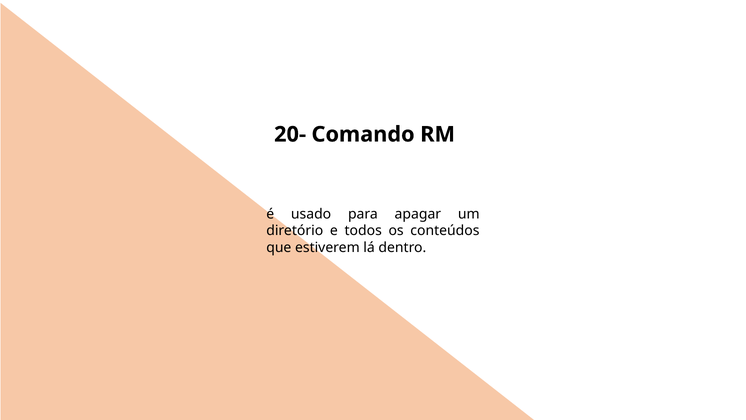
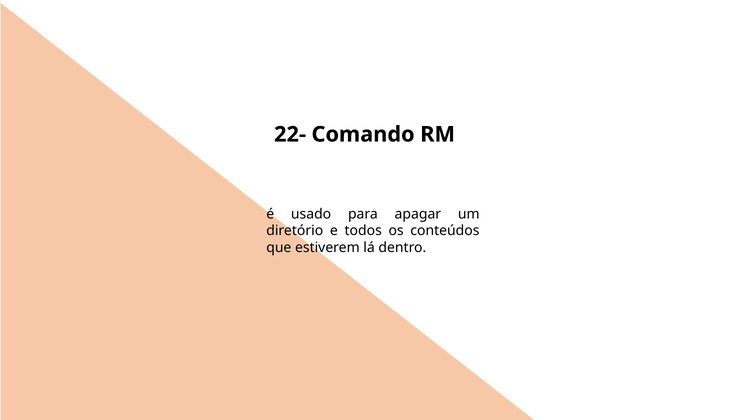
20-: 20- -> 22- (290, 134)
